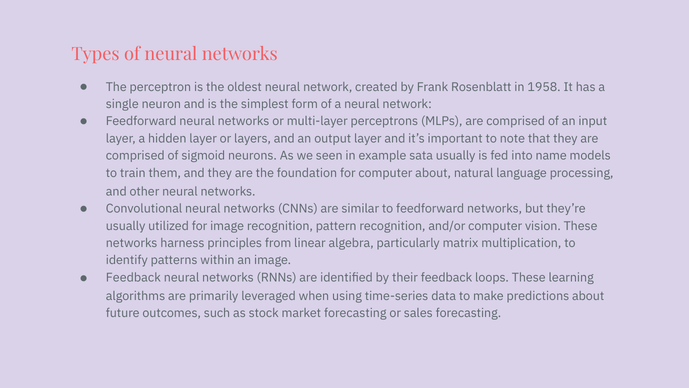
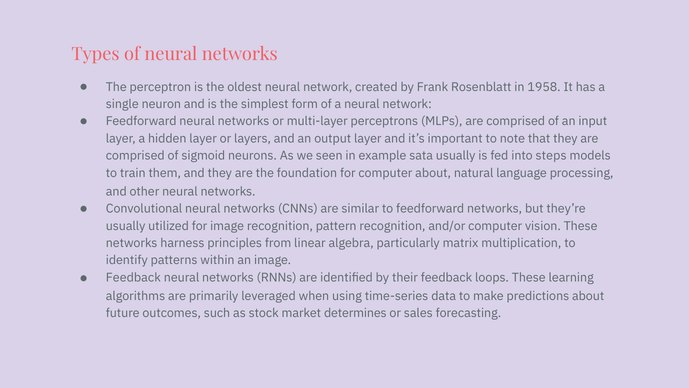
name: name -> steps (551, 156)
market forecasting: forecasting -> determines (355, 313)
